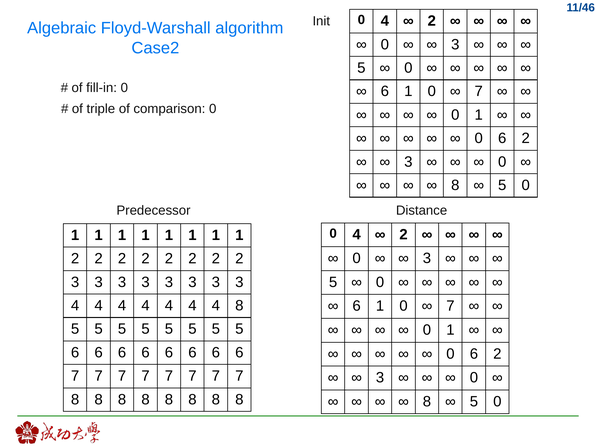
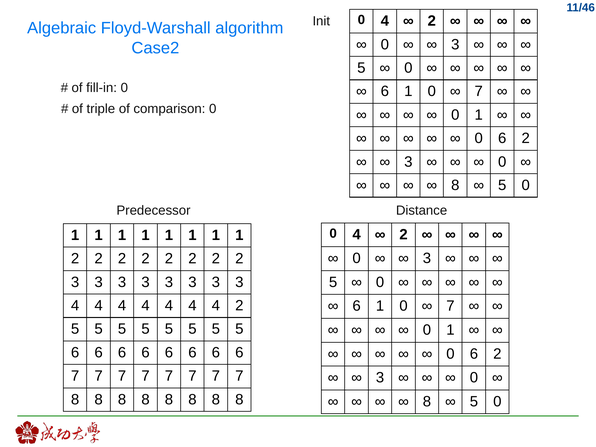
4 8: 8 -> 2 (239, 306)
